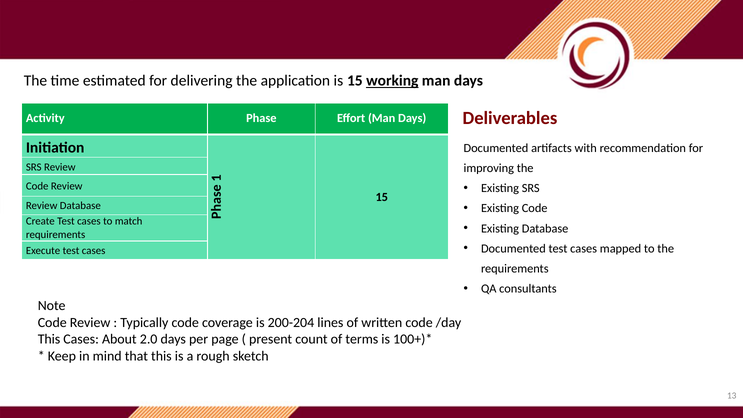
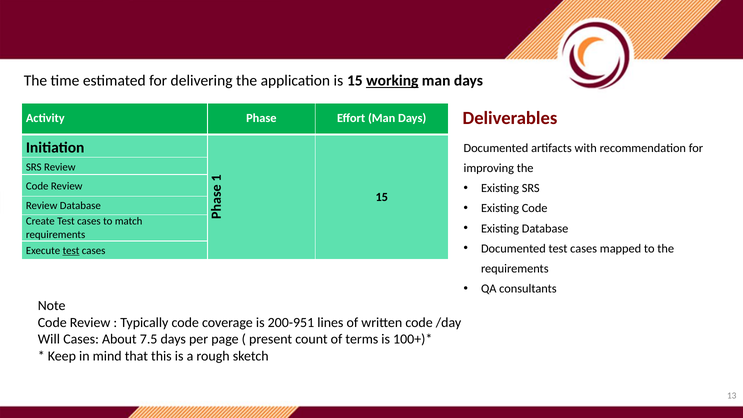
test underline: none -> present (71, 250)
200-204: 200-204 -> 200-951 (291, 323)
This: This -> Will (49, 339)
2.0: 2.0 -> 7.5 (149, 339)
